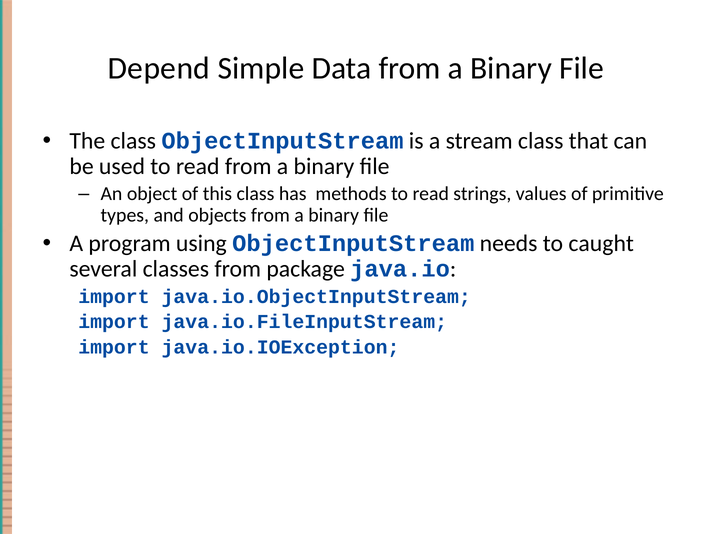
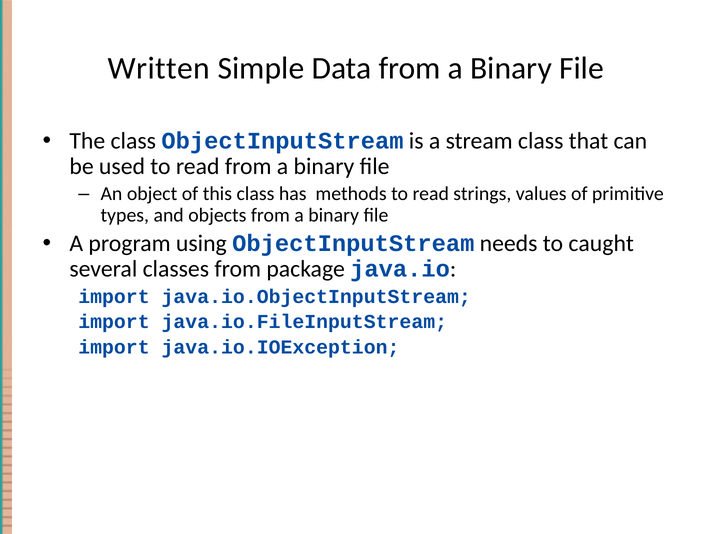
Depend: Depend -> Written (159, 68)
